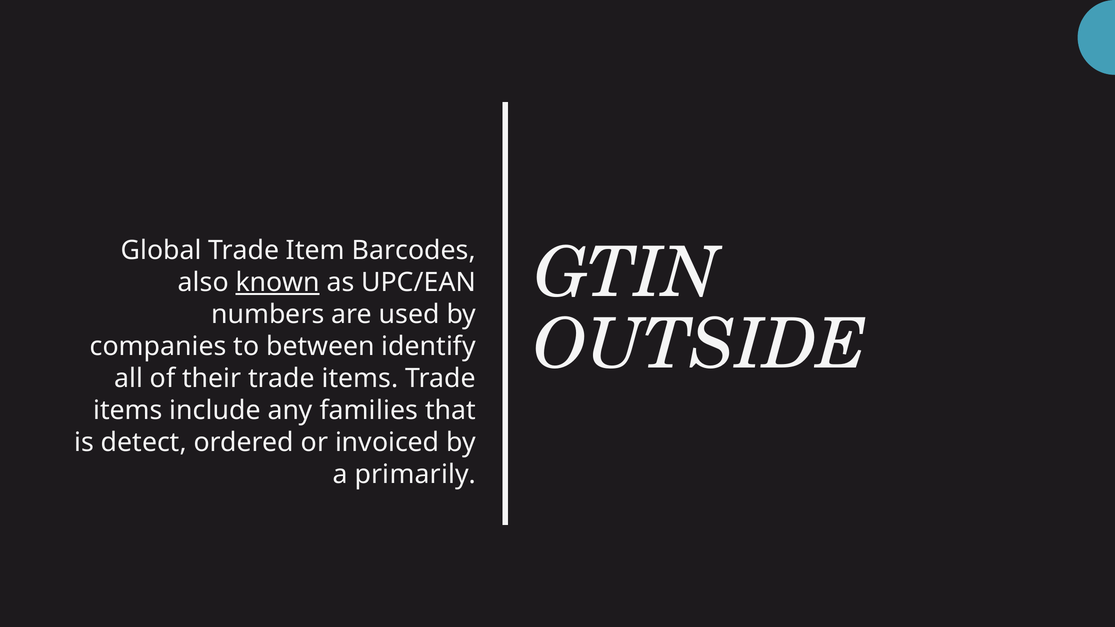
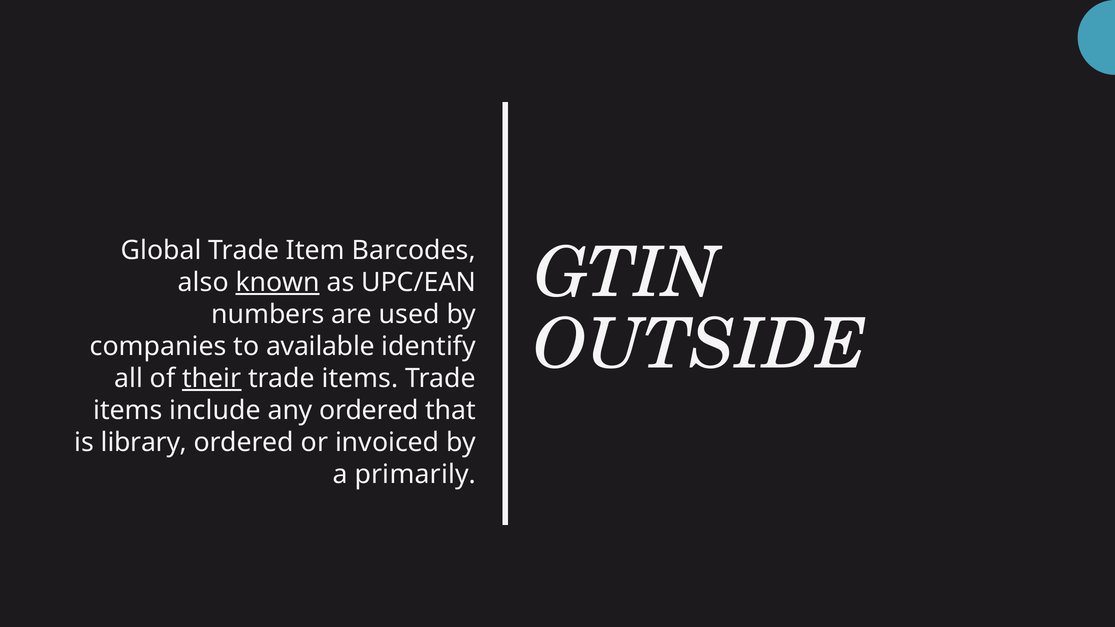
between: between -> available (320, 347)
their underline: none -> present (212, 379)
any families: families -> ordered (369, 411)
detect: detect -> library (144, 443)
